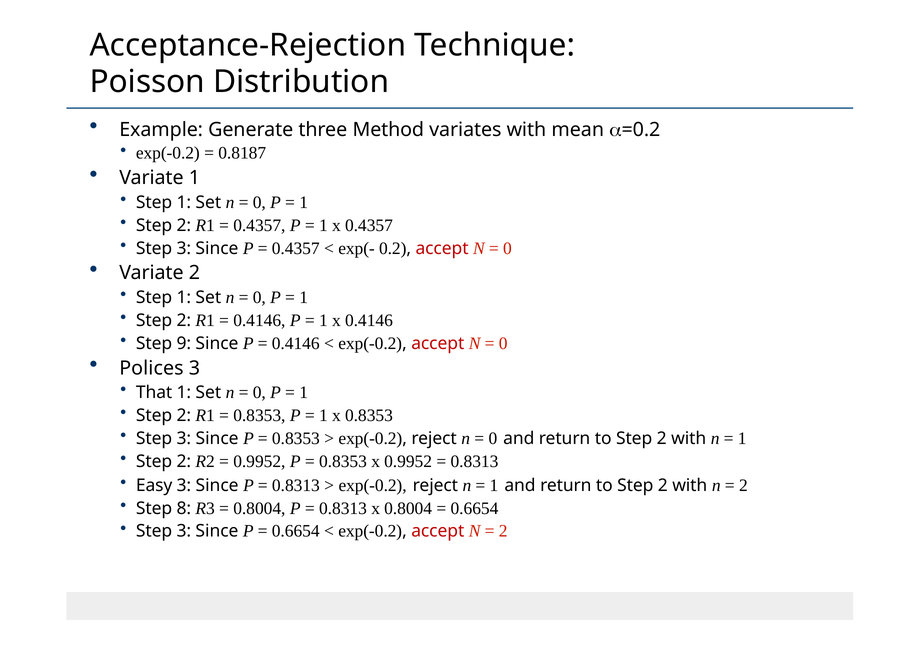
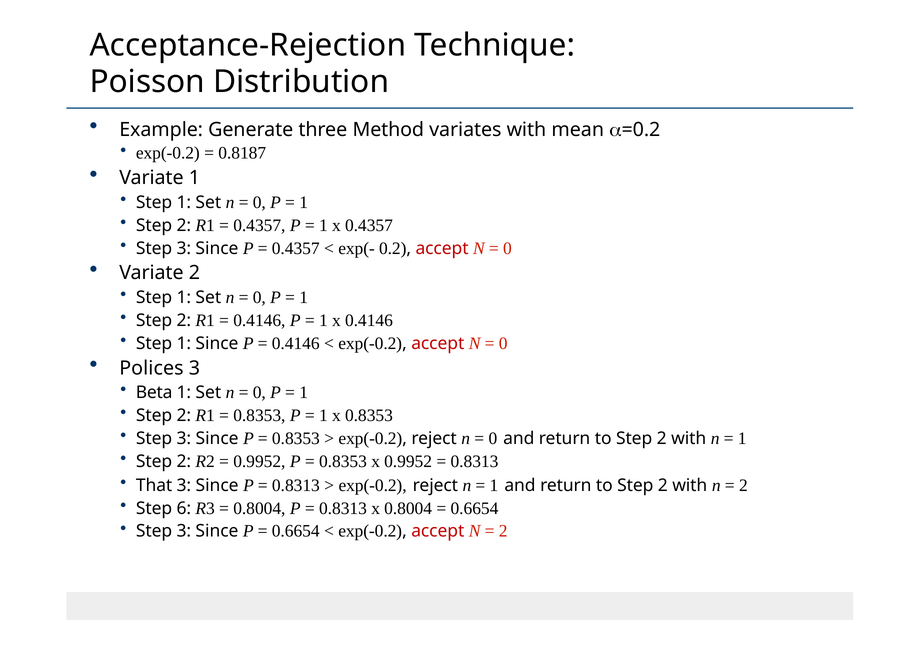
9: 9 -> 1 (184, 343)
That: That -> Beta (154, 393)
Easy: Easy -> That (154, 485)
8: 8 -> 6 (184, 508)
